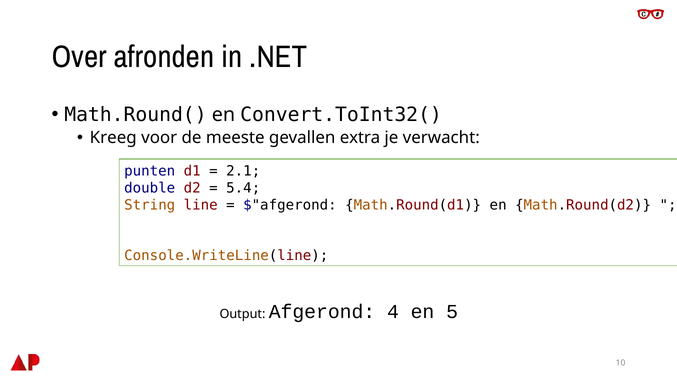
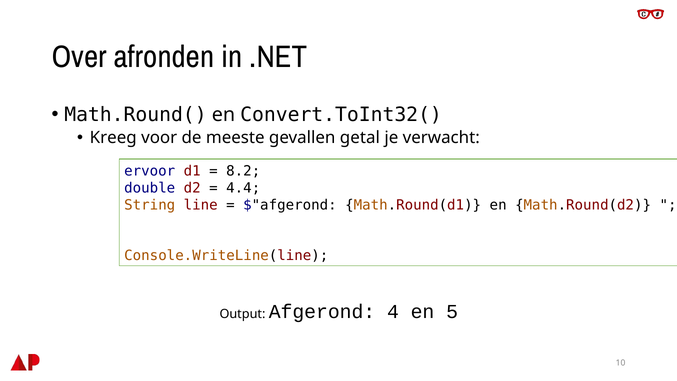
extra: extra -> getal (360, 138)
punten: punten -> ervoor (150, 171)
2.1: 2.1 -> 8.2 (243, 171)
5.4: 5.4 -> 4.4 (243, 188)
